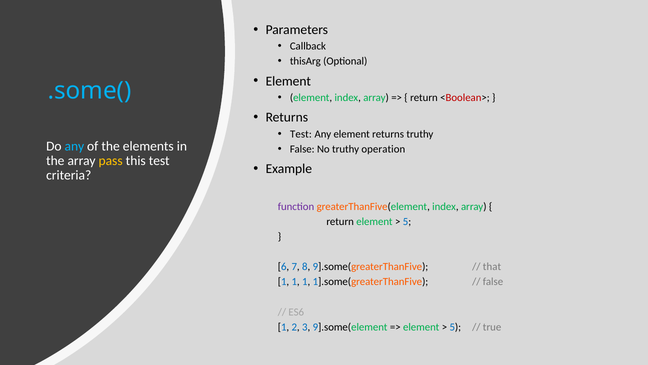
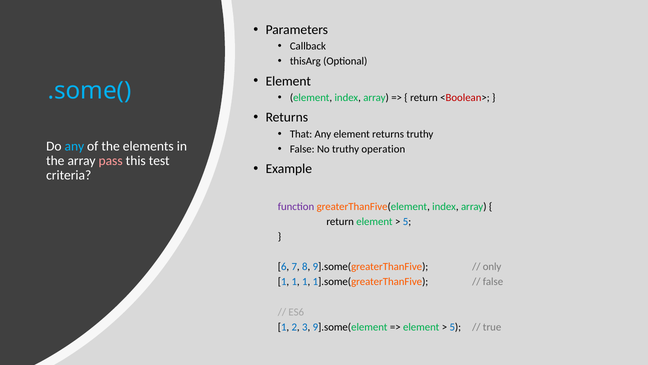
Test: Test -> That (301, 134)
pass colour: yellow -> pink (111, 160)
that: that -> only (492, 267)
